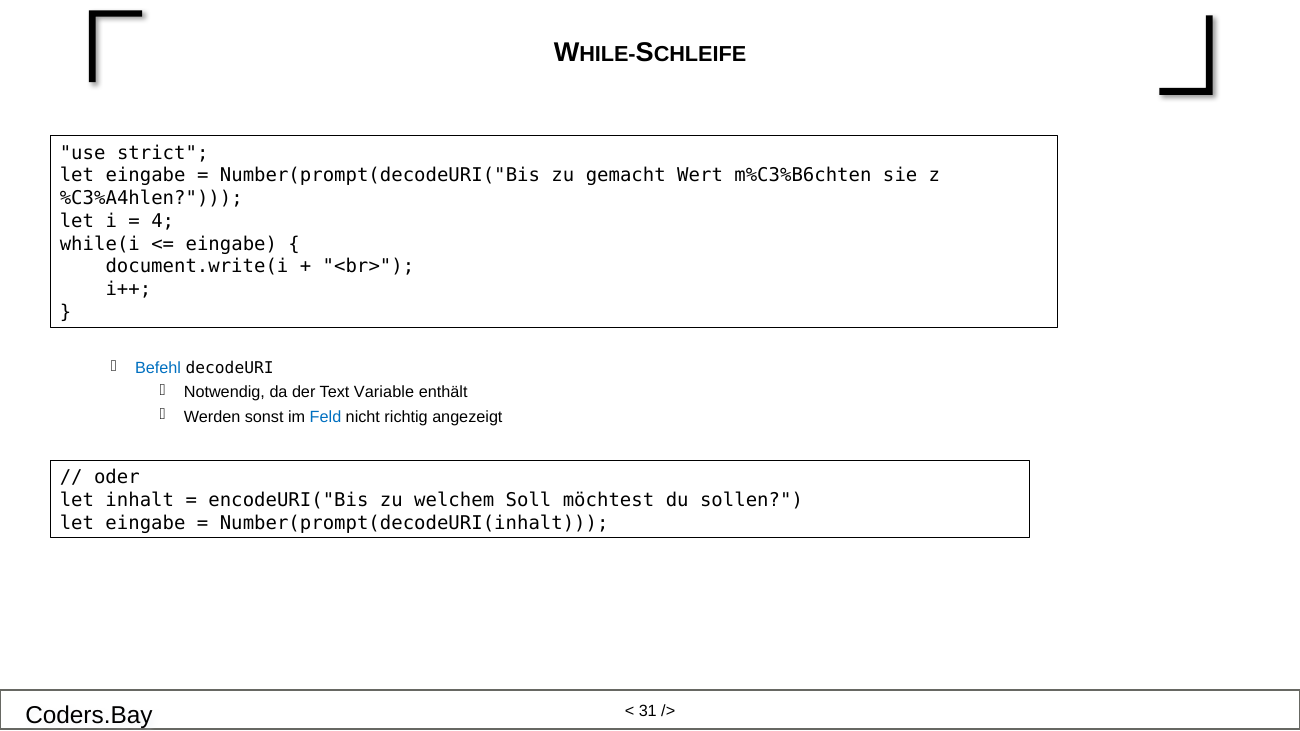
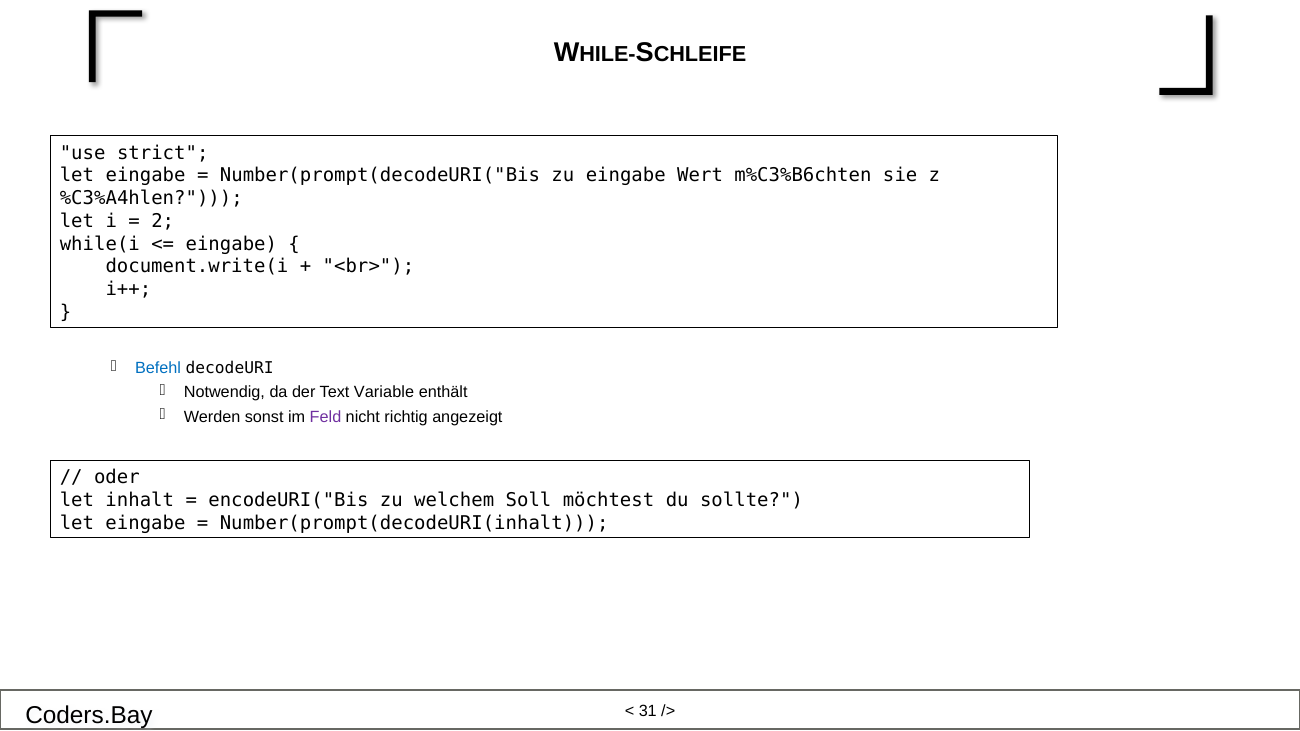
zu gemacht: gemacht -> eingabe (626, 176)
4: 4 -> 2 (163, 221)
Feld colour: blue -> purple (326, 417)
sollen: sollen -> sollte (751, 500)
